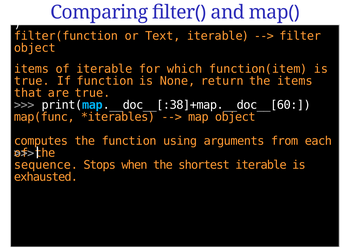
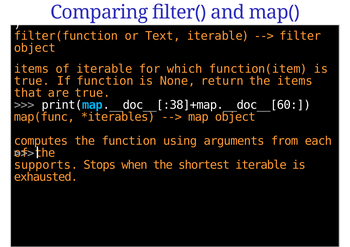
sequence: sequence -> supports (46, 165)
